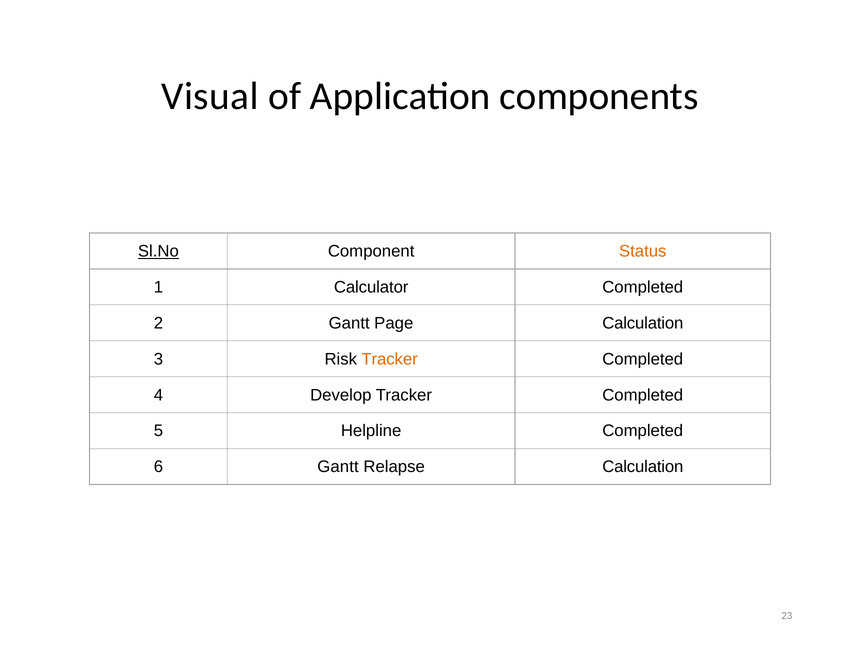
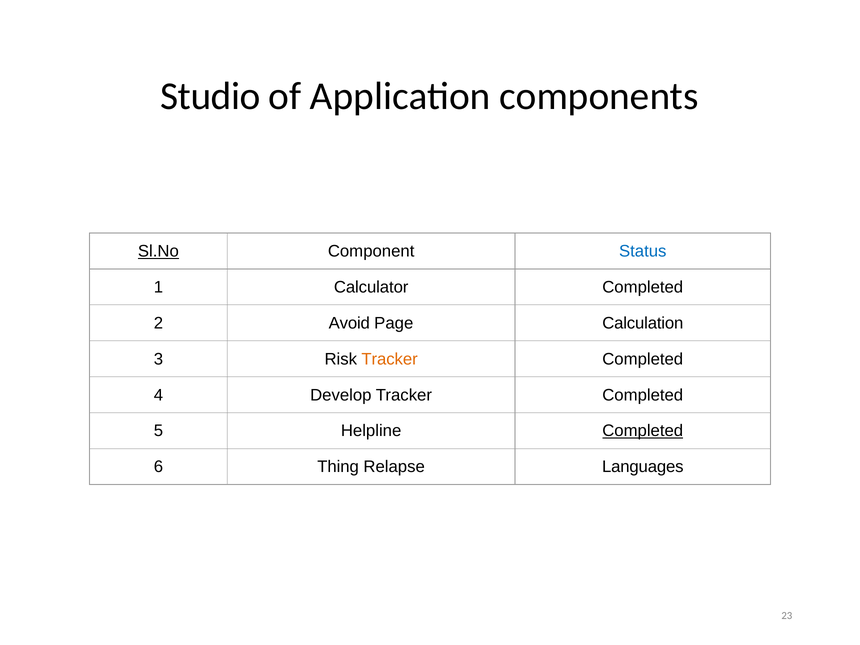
Visual: Visual -> Studio (210, 96)
Status colour: orange -> blue (643, 251)
2 Gantt: Gantt -> Avoid (349, 323)
Completed underline: none -> present (643, 431)
6 Gantt: Gantt -> Thing (338, 467)
Relapse Calculation: Calculation -> Languages (643, 467)
